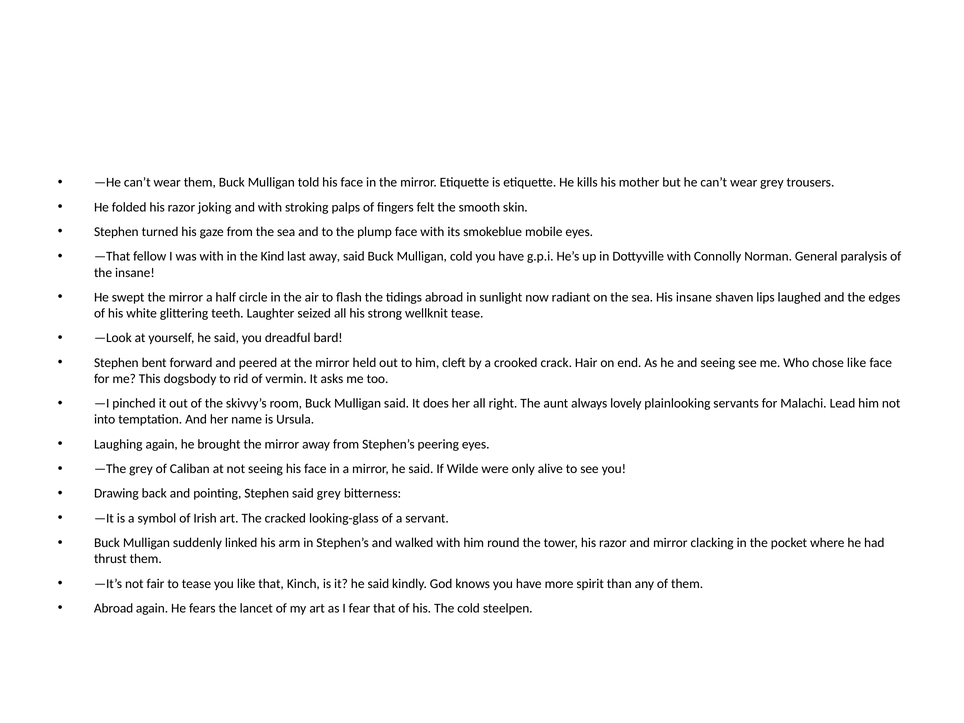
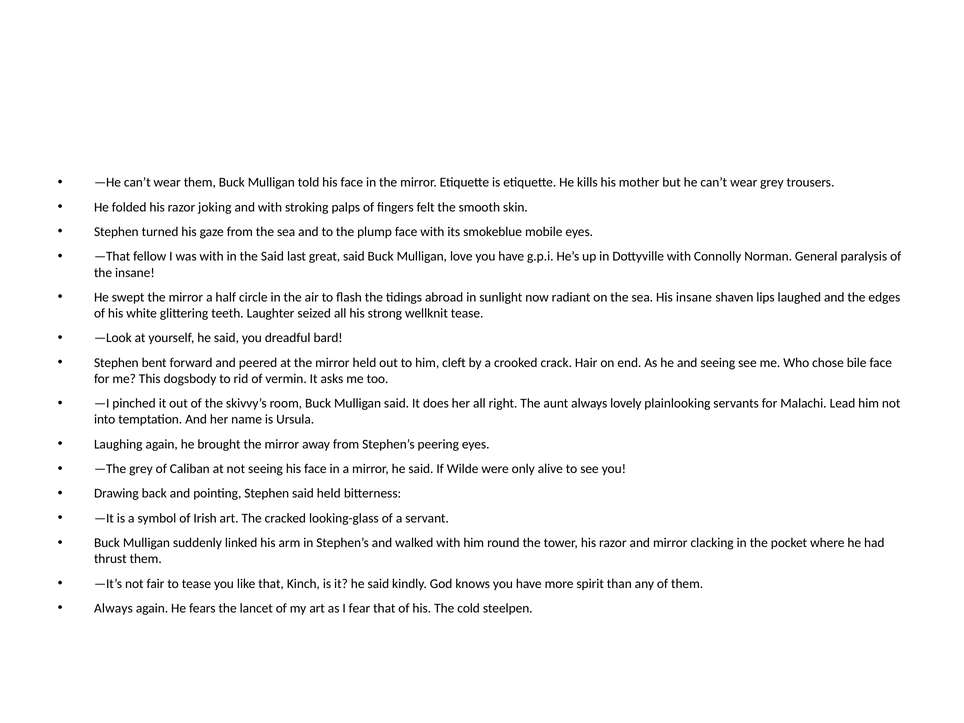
the Kind: Kind -> Said (272, 257)
last away: away -> great (325, 257)
Mulligan cold: cold -> love (461, 257)
chose like: like -> bile (857, 363)
said grey: grey -> held (329, 494)
Abroad: Abroad -> Always (113, 608)
